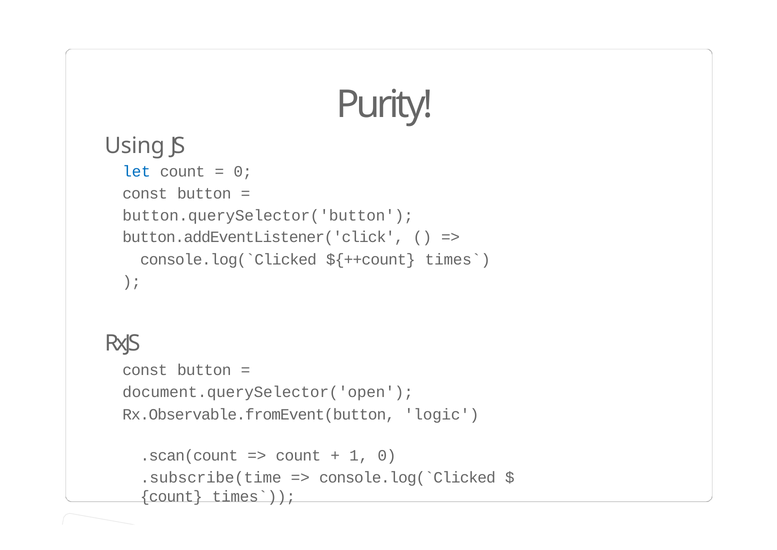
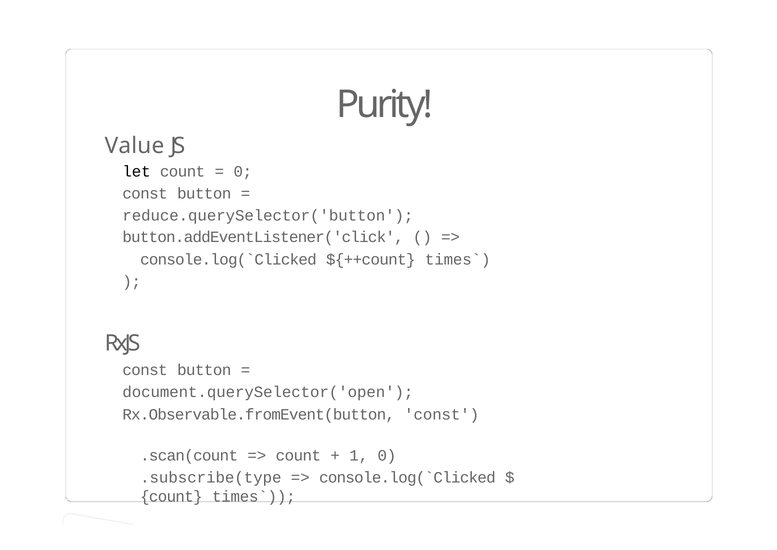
Using: Using -> Value (134, 146)
let colour: blue -> black (136, 172)
button.querySelector('button: button.querySelector('button -> reduce.querySelector('button (268, 215)
Rx.Observable.fromEvent(button logic: logic -> const (442, 414)
.subscribe(time: .subscribe(time -> .subscribe(type (211, 477)
